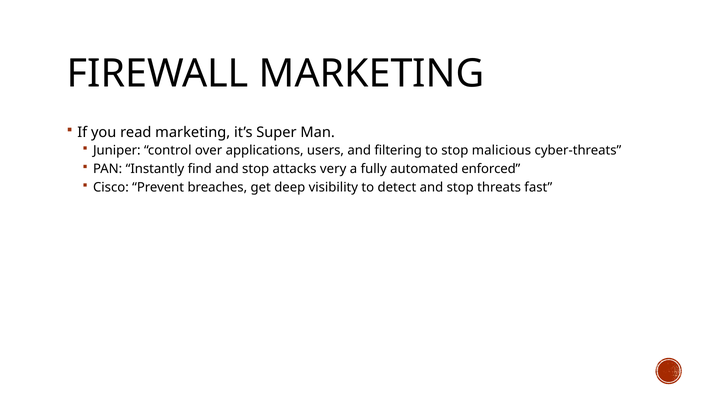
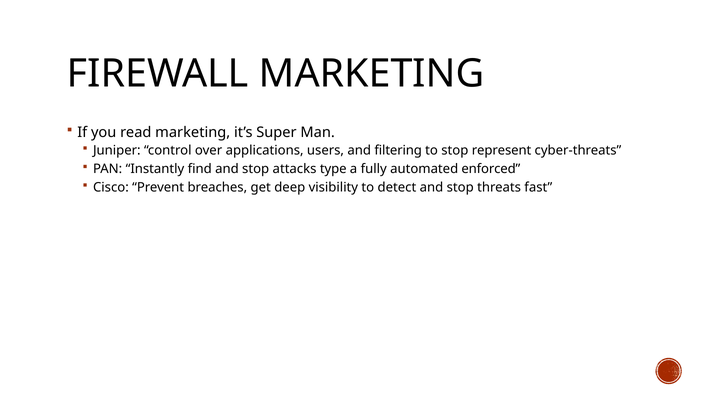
malicious: malicious -> represent (502, 150)
very: very -> type (333, 169)
